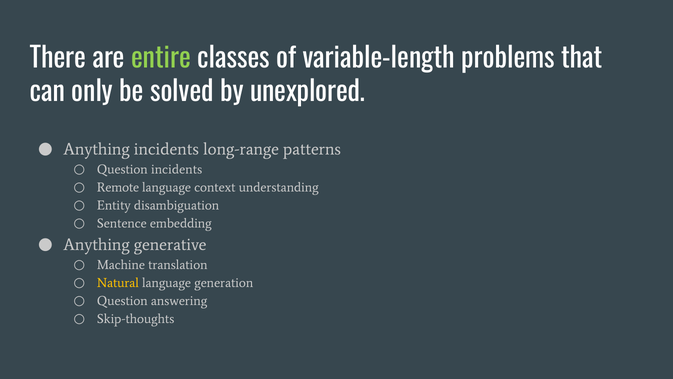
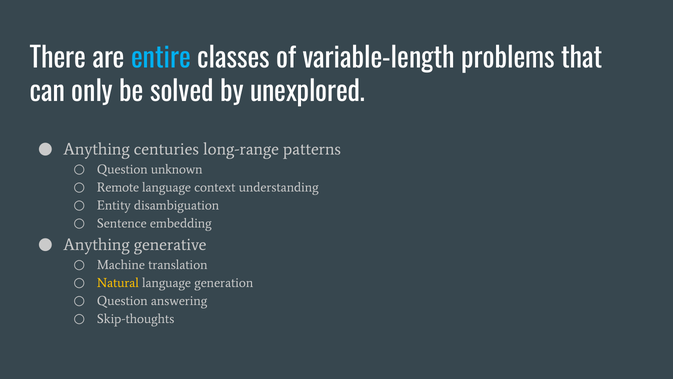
entire colour: light green -> light blue (161, 58)
Anything incidents: incidents -> centuries (166, 149)
Question incidents: incidents -> unknown (177, 169)
